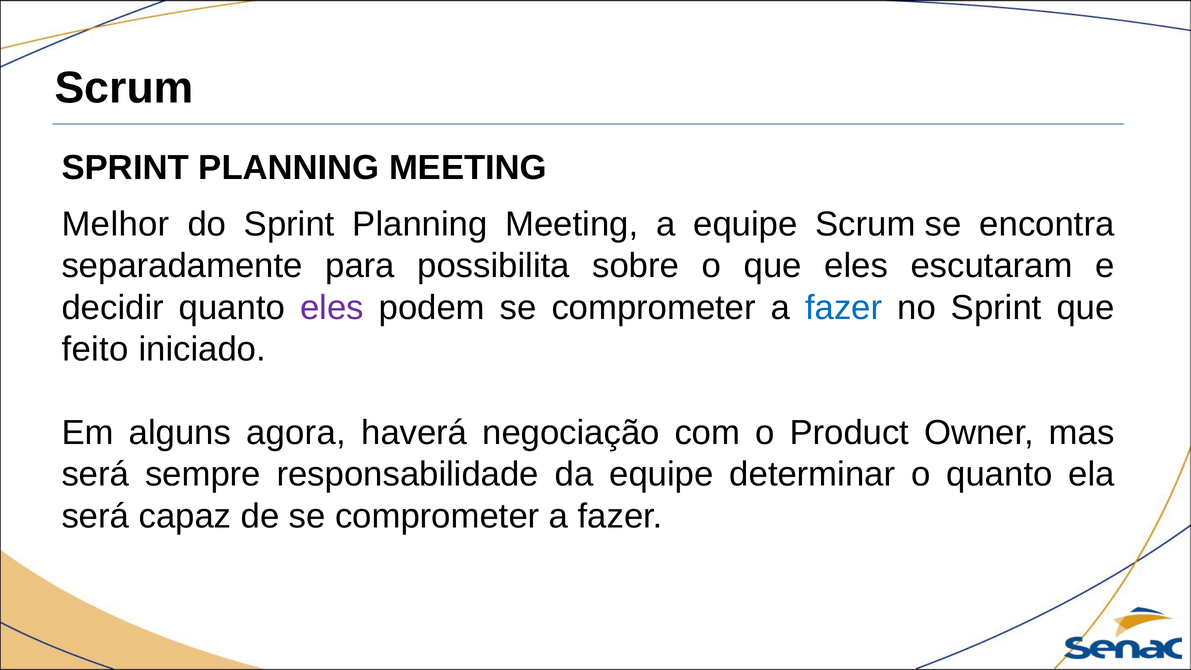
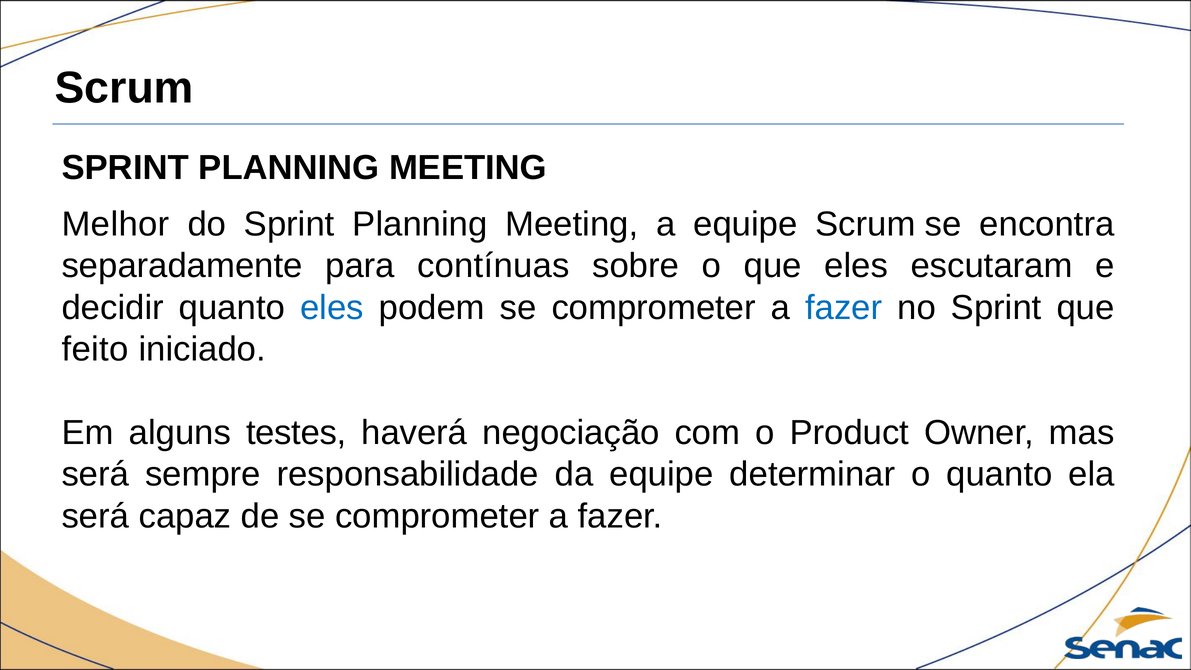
possibilita: possibilita -> contínuas (493, 266)
eles colour: purple -> blue (332, 308)
agora: agora -> testes (296, 433)
